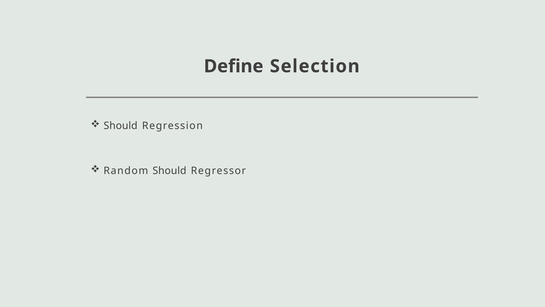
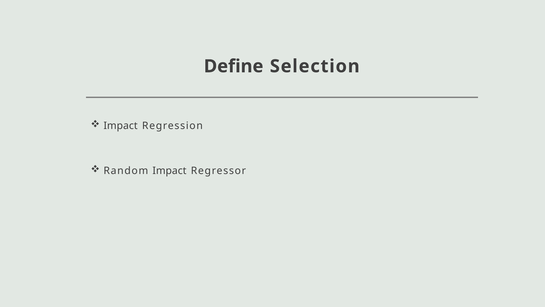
Should: Should -> Impact (121, 126)
Random Should: Should -> Impact (169, 171)
